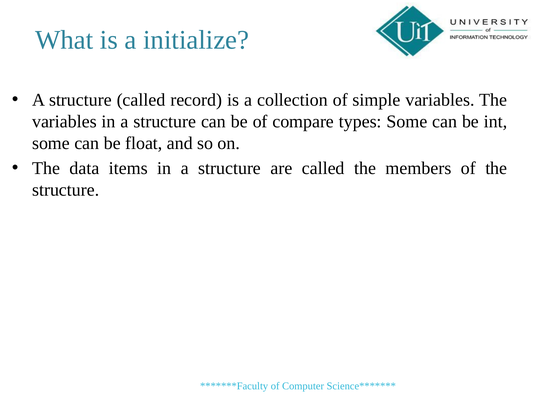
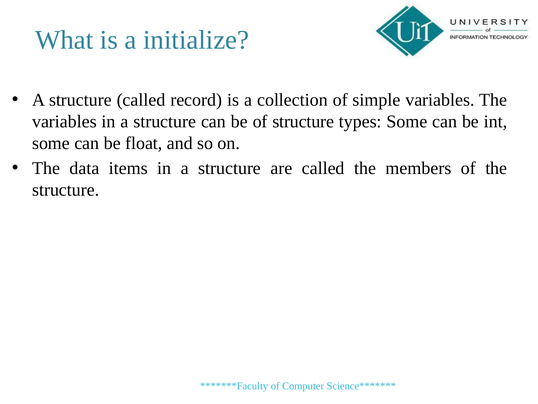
of compare: compare -> structure (303, 121)
